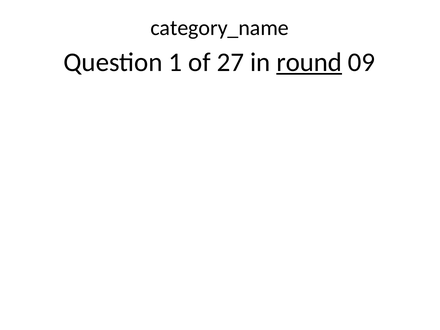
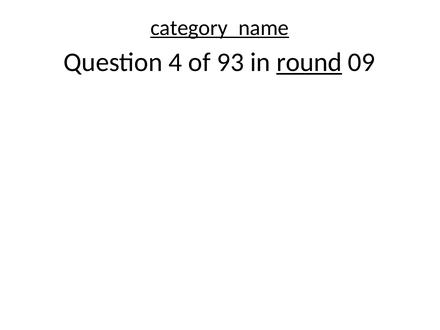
category_name underline: none -> present (220, 28)
1: 1 -> 4 (175, 62)
27: 27 -> 93 (230, 62)
